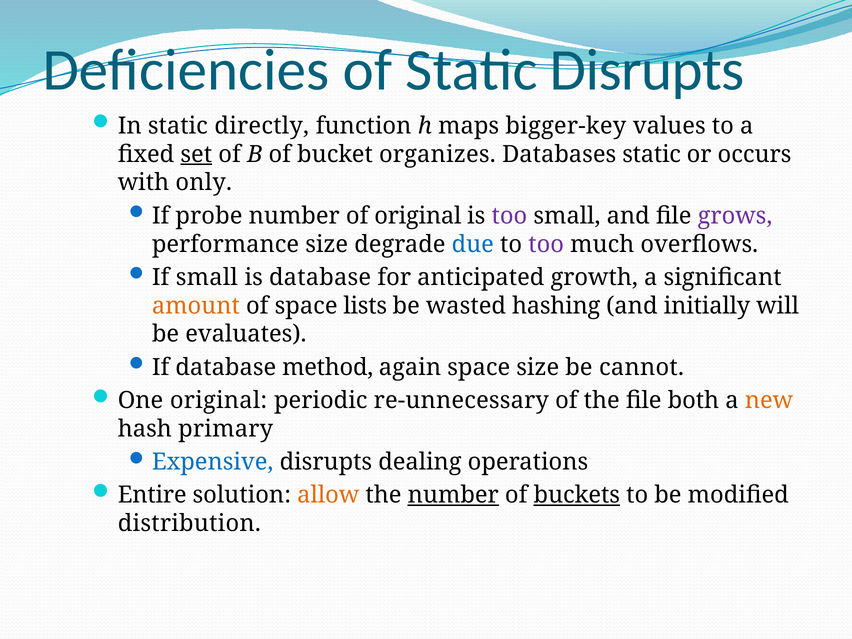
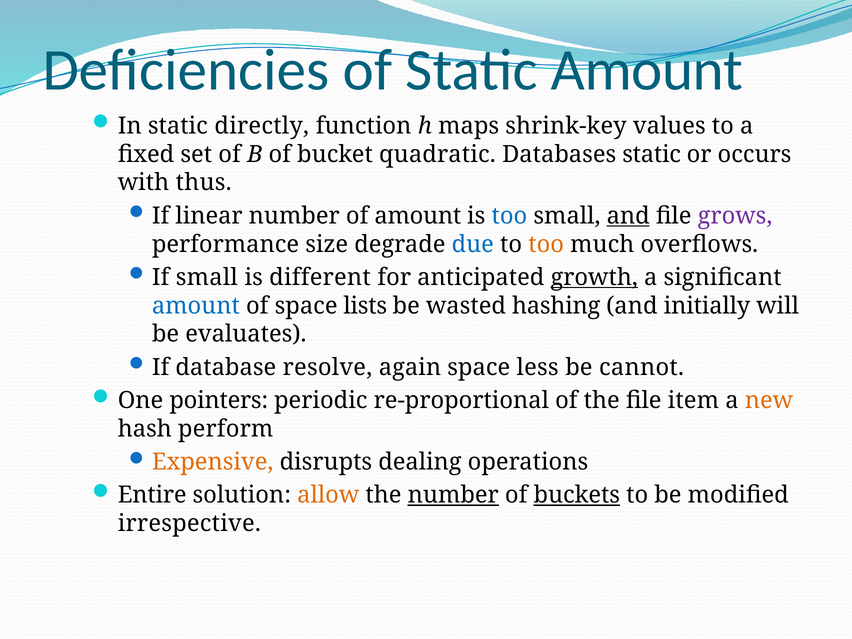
Static Disrupts: Disrupts -> Amount (647, 70)
bigger-key: bigger-key -> shrink-key (566, 126)
set underline: present -> none (196, 154)
organizes: organizes -> quadratic (437, 154)
only: only -> thus (204, 183)
probe: probe -> linear (209, 216)
of original: original -> amount (418, 216)
too colour: purple -> blue (509, 216)
and underline: none -> present (628, 216)
too colour: purple -> orange (546, 244)
is database: database -> different (320, 277)
growth underline: none -> present (594, 277)
amount colour: orange -> blue (196, 306)
method: method -> resolve (327, 367)
space size: size -> less (538, 367)
One original: original -> pointers (219, 400)
re-unnecessary: re-unnecessary -> re-proportional (461, 400)
both: both -> item (693, 400)
primary: primary -> perform (226, 429)
Expensive colour: blue -> orange (213, 462)
distribution: distribution -> irrespective (189, 524)
